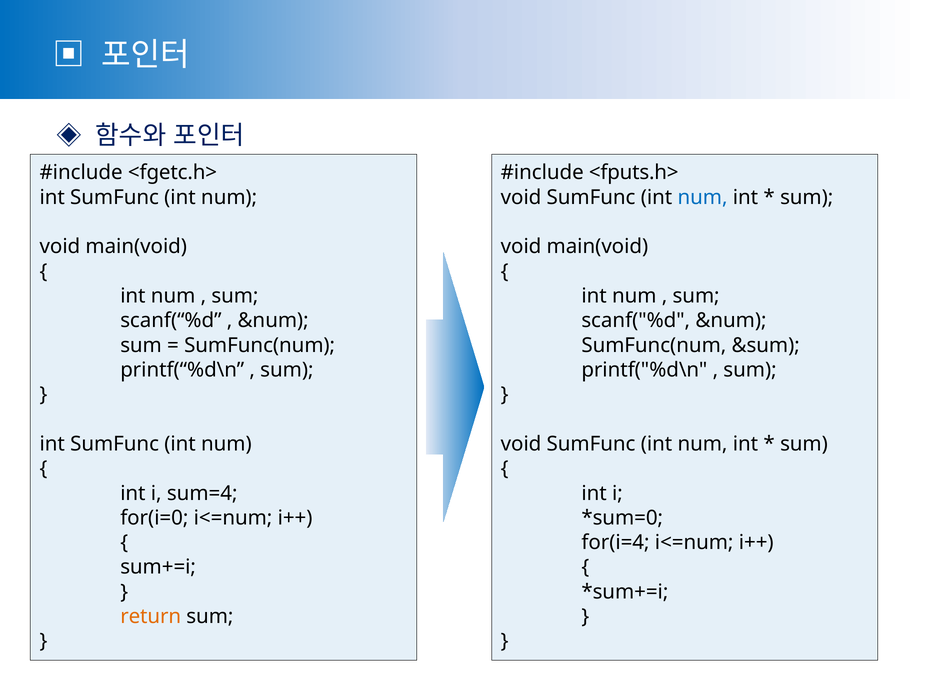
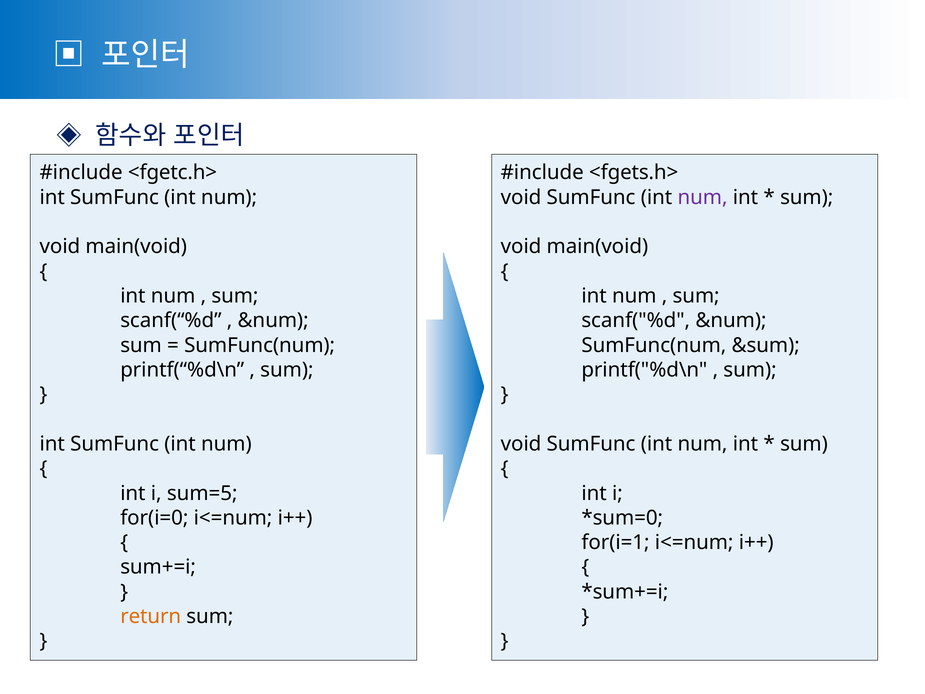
<fputs.h>: <fputs.h> -> <fgets.h> (634, 173)
num colour: blue -> purple (703, 197)
sum=4: sum=4 -> sum=5 (202, 493)
for(i=4: for(i=4 -> for(i=1 (615, 542)
